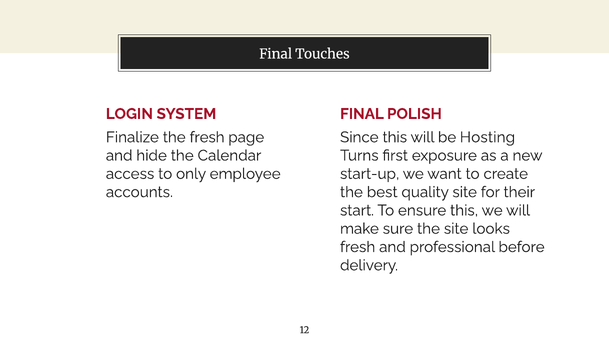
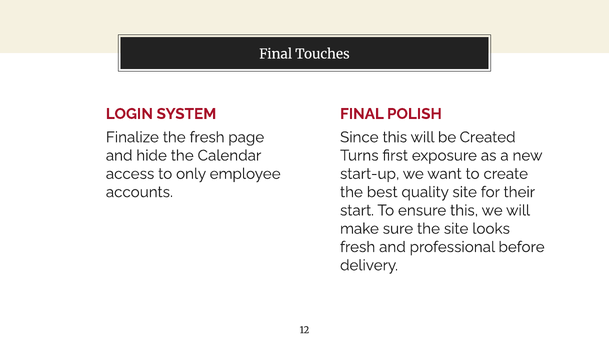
Hosting: Hosting -> Created (488, 137)
